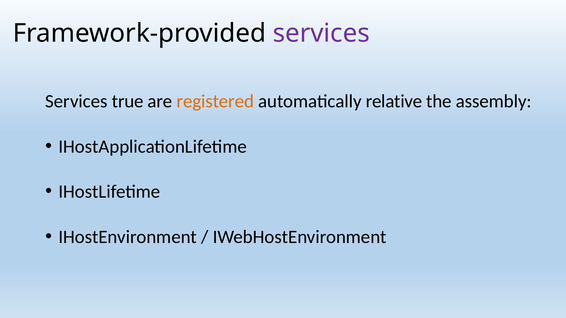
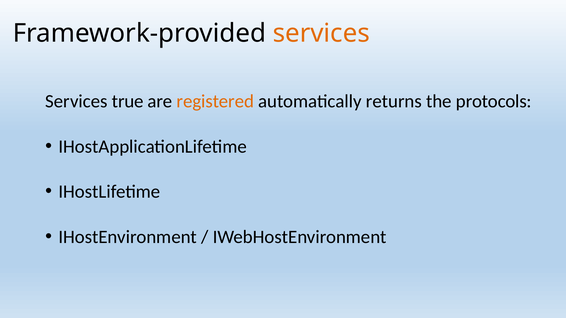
services colour: purple -> orange (321, 33)
relative: relative -> returns (394, 101)
assembly: assembly -> protocols (494, 101)
